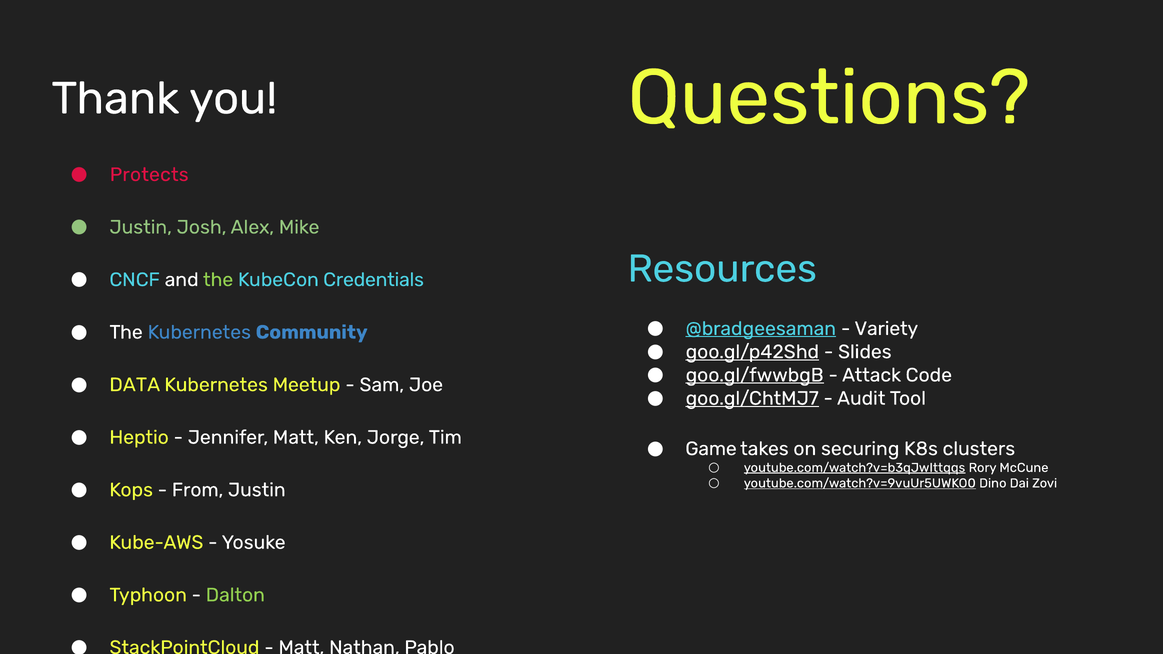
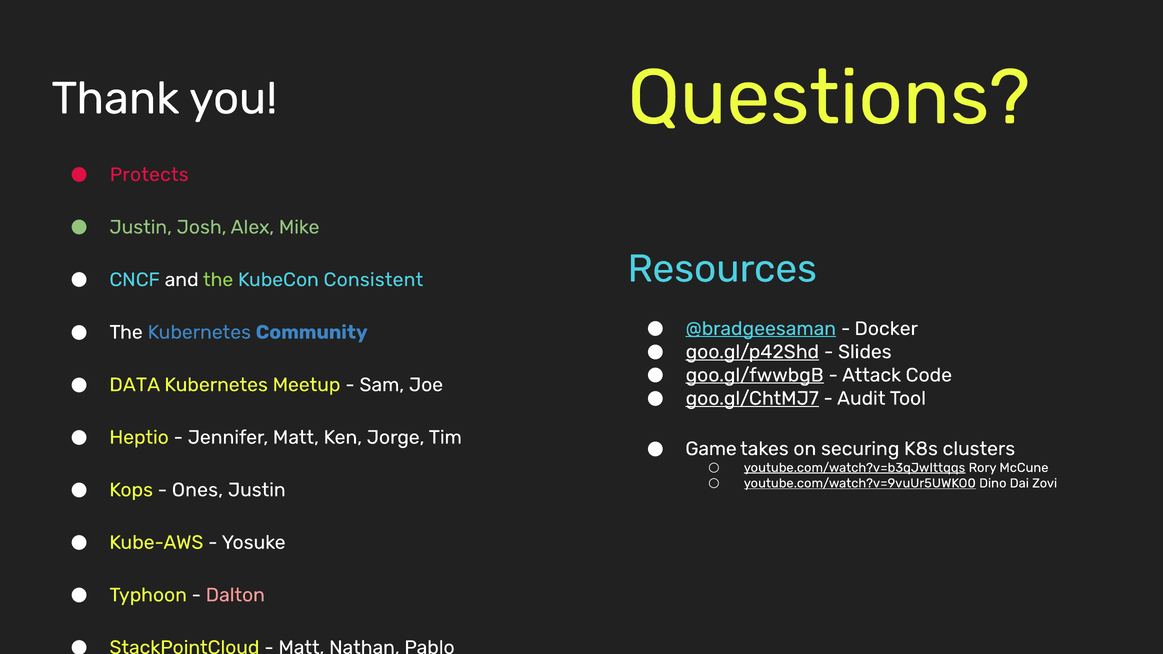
Credentials: Credentials -> Consistent (373, 280)
Variety: Variety -> Docker (886, 329)
From: From -> Ones (197, 490)
Dalton colour: light green -> pink (235, 595)
